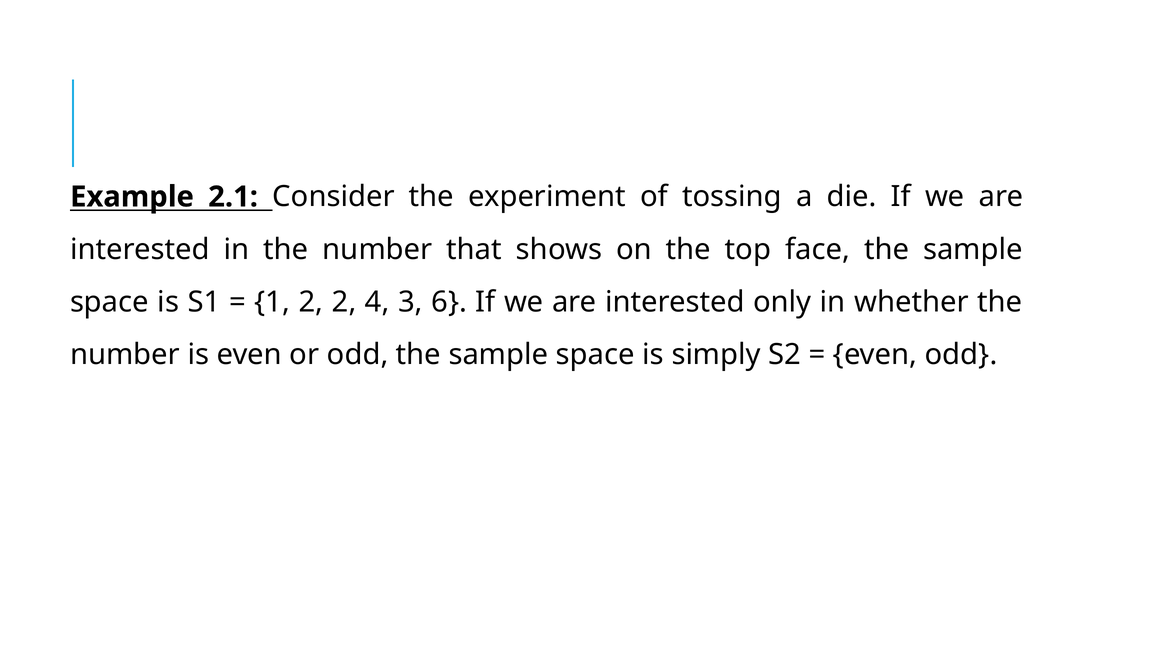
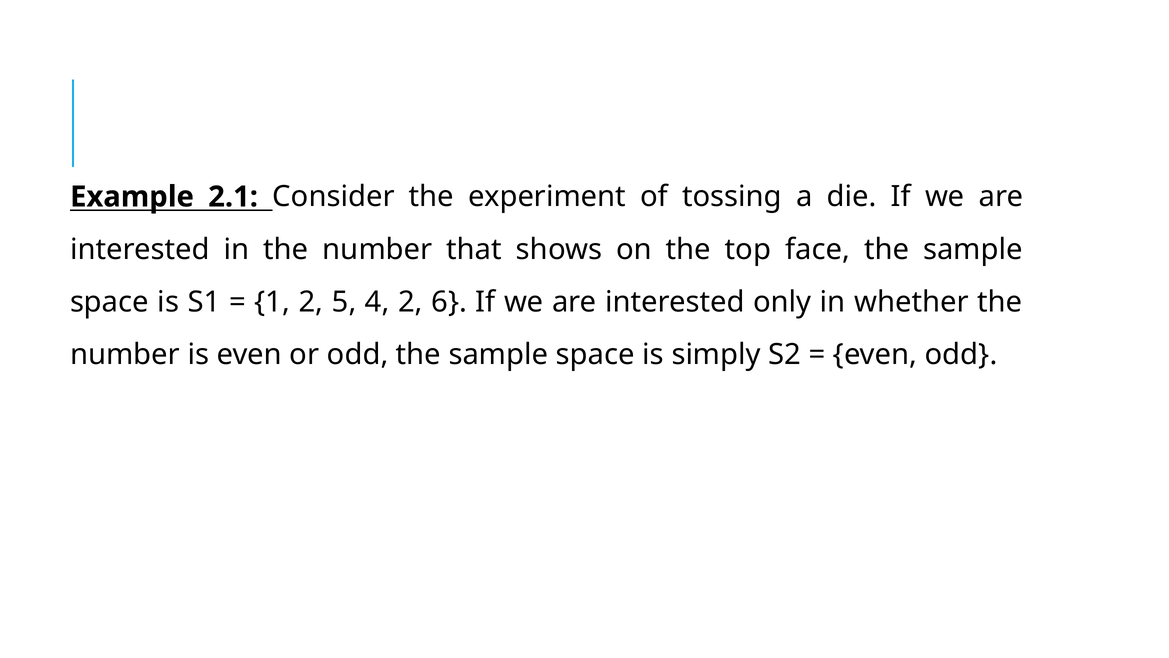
2 2: 2 -> 5 (344, 302)
4 3: 3 -> 2 (410, 302)
